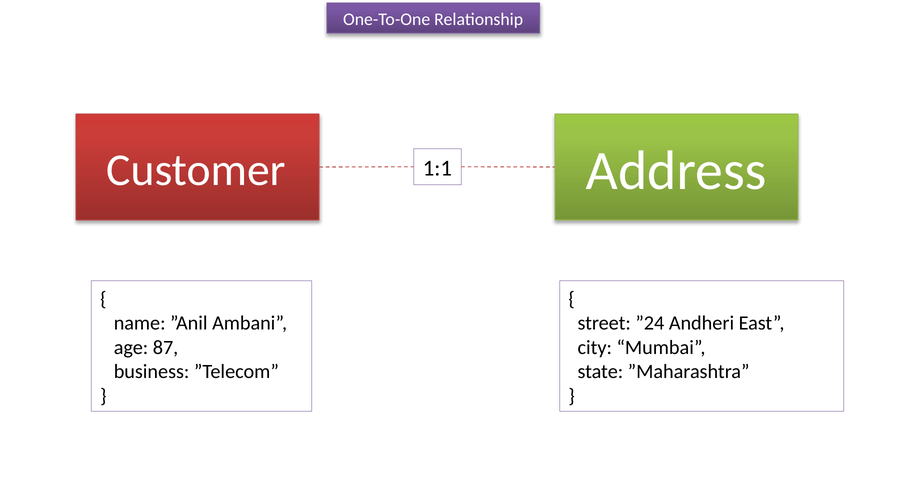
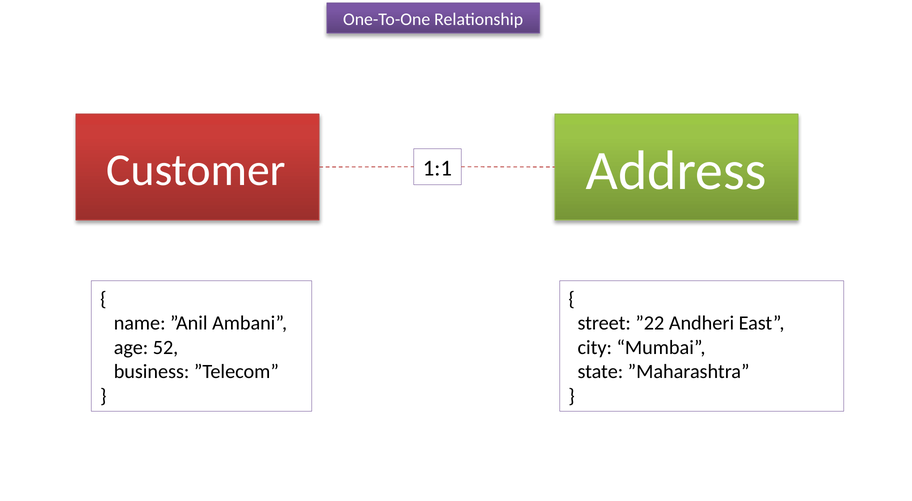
”24: ”24 -> ”22 (650, 324)
87: 87 -> 52 (166, 348)
